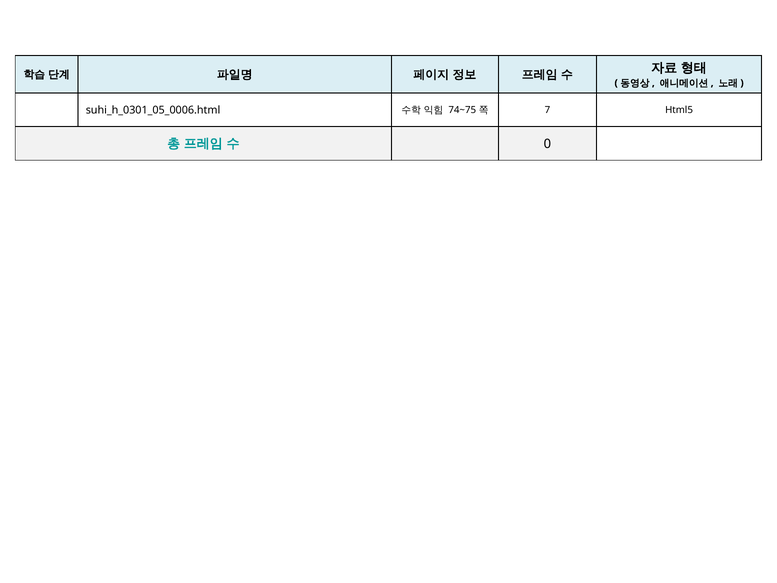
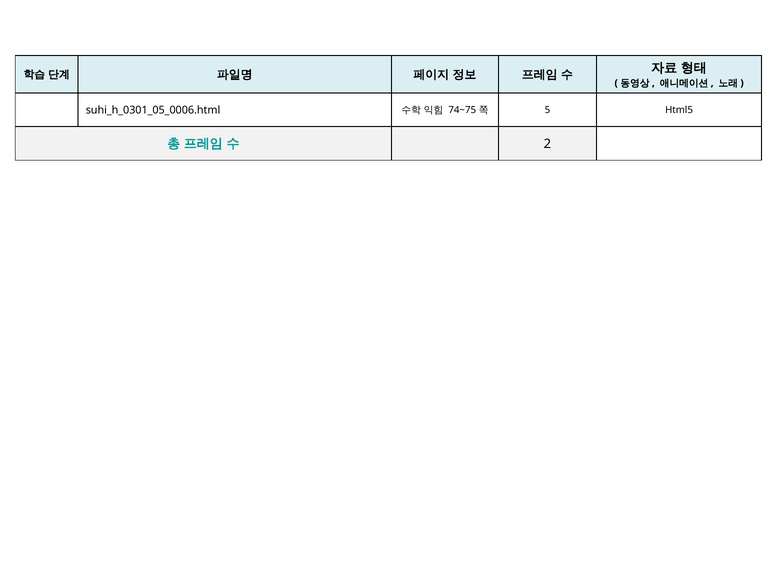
7: 7 -> 5 (548, 110)
0: 0 -> 2 (547, 144)
